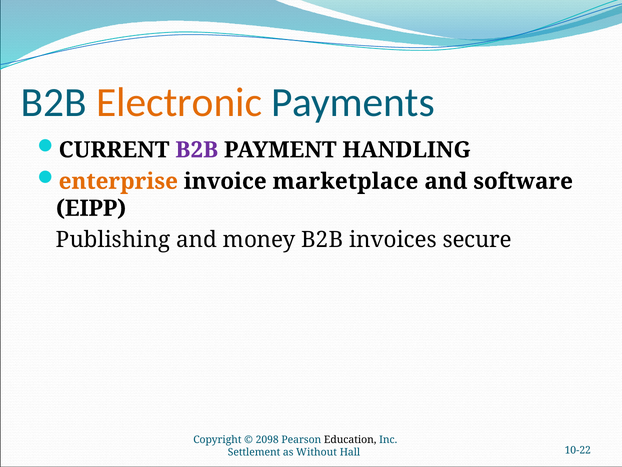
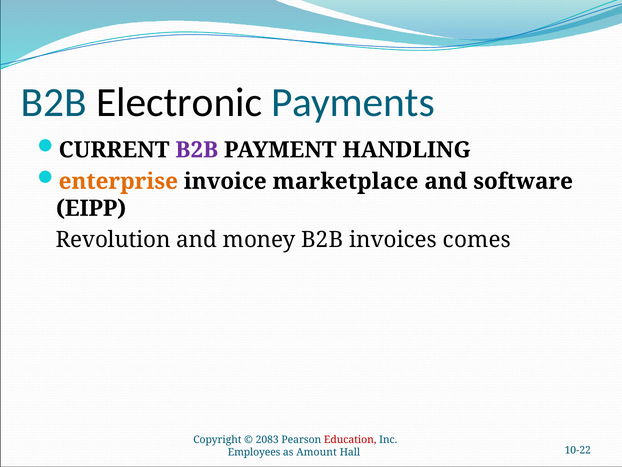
Electronic colour: orange -> black (179, 102)
Publishing: Publishing -> Revolution (113, 240)
secure: secure -> comes (477, 240)
2098: 2098 -> 2083 (267, 439)
Education colour: black -> red (350, 439)
Settlement: Settlement -> Employees (254, 452)
Without: Without -> Amount (317, 452)
